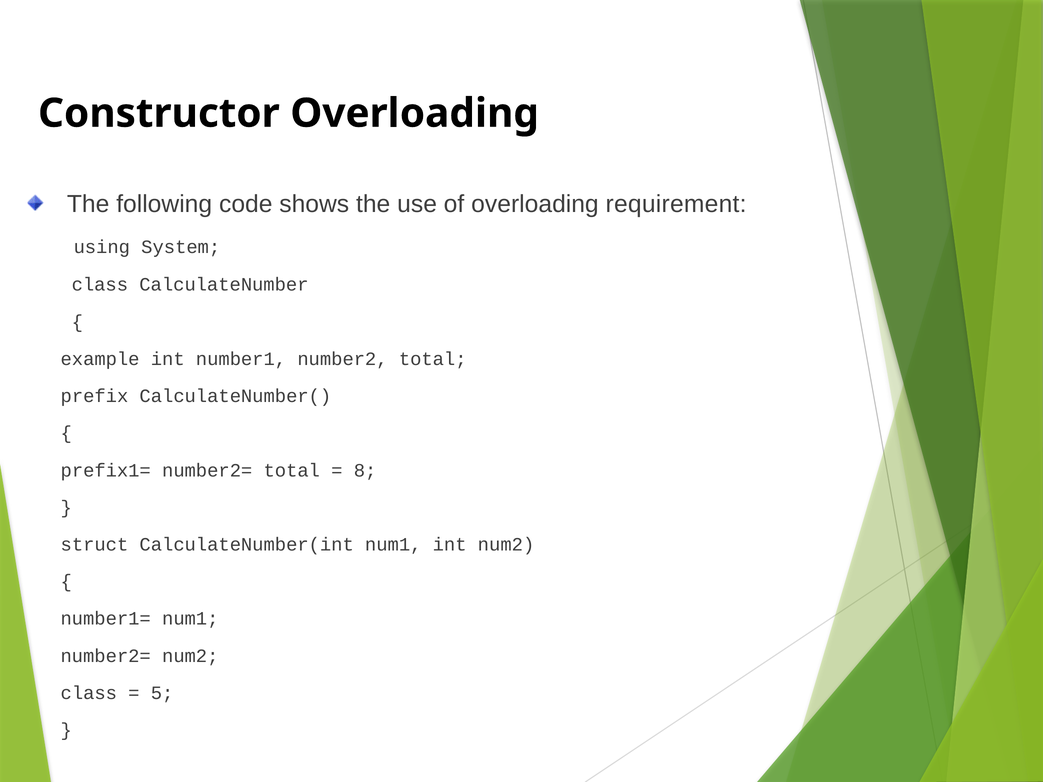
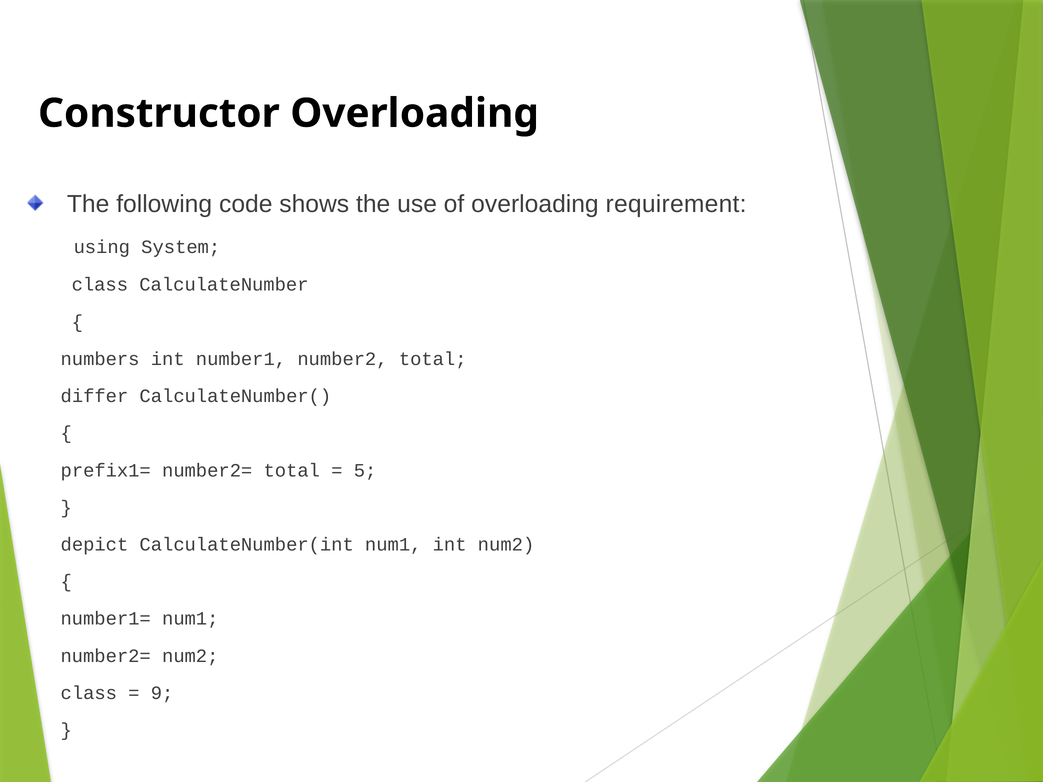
example: example -> numbers (100, 359)
prefix: prefix -> differ (94, 396)
8: 8 -> 5 (365, 470)
struct: struct -> depict (94, 545)
5: 5 -> 9 (162, 693)
